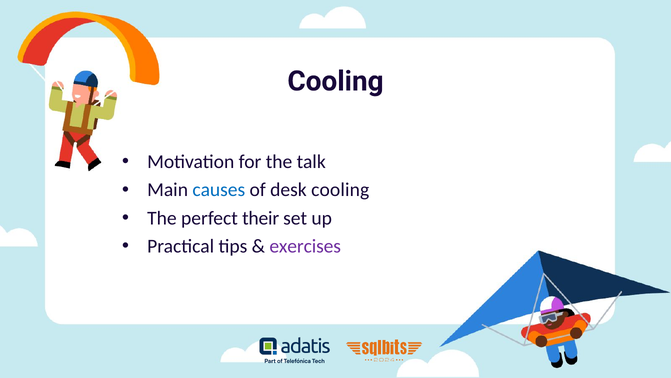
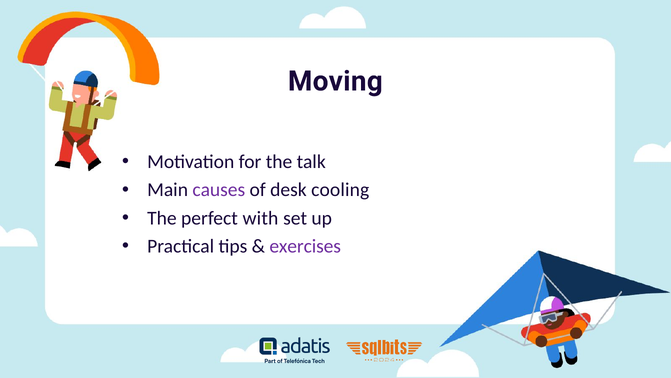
Cooling: Cooling -> Moving (335, 81)
causes colour: blue -> purple (219, 190)
their: their -> with (260, 218)
